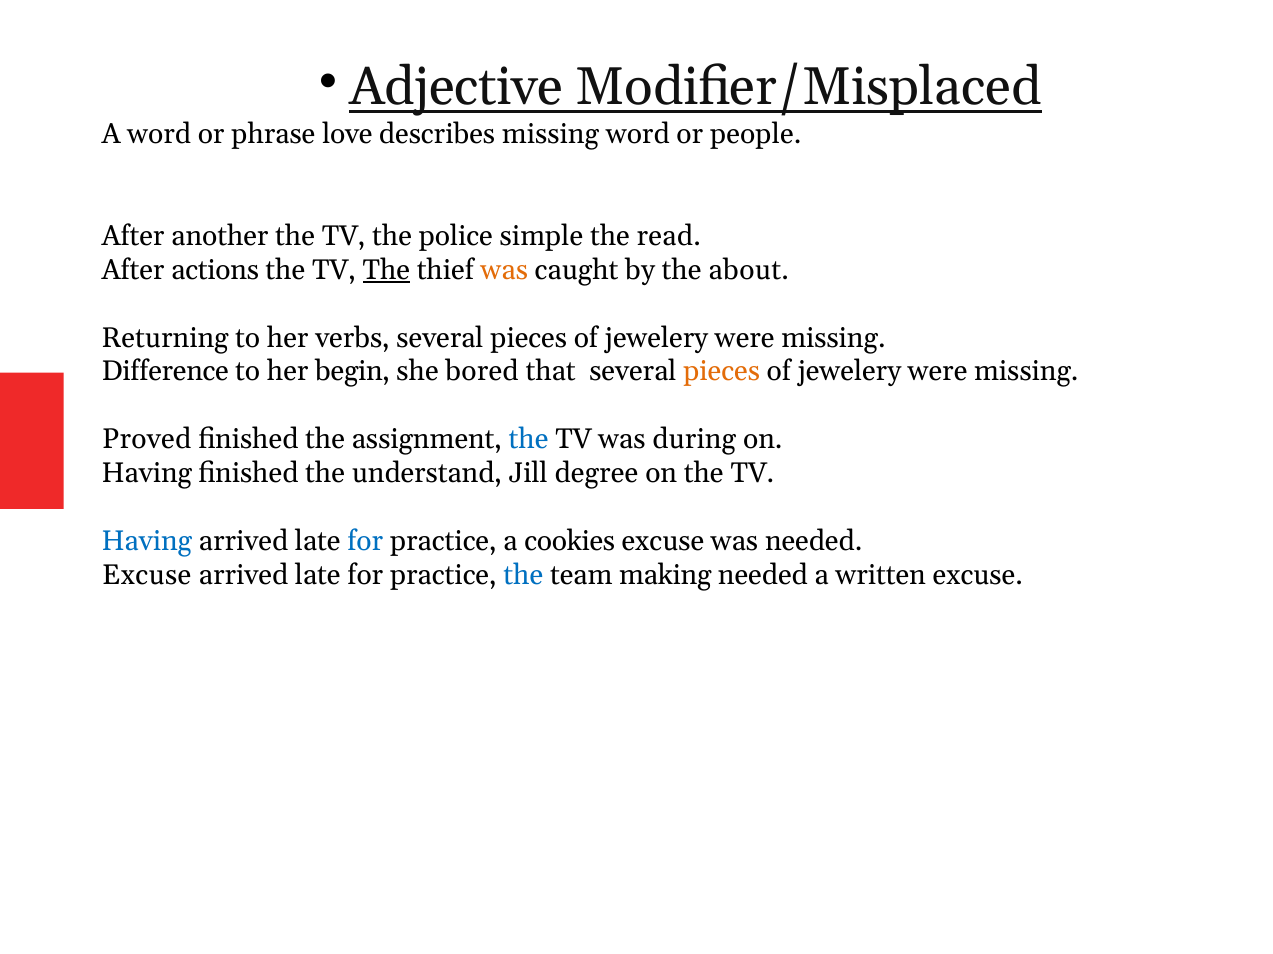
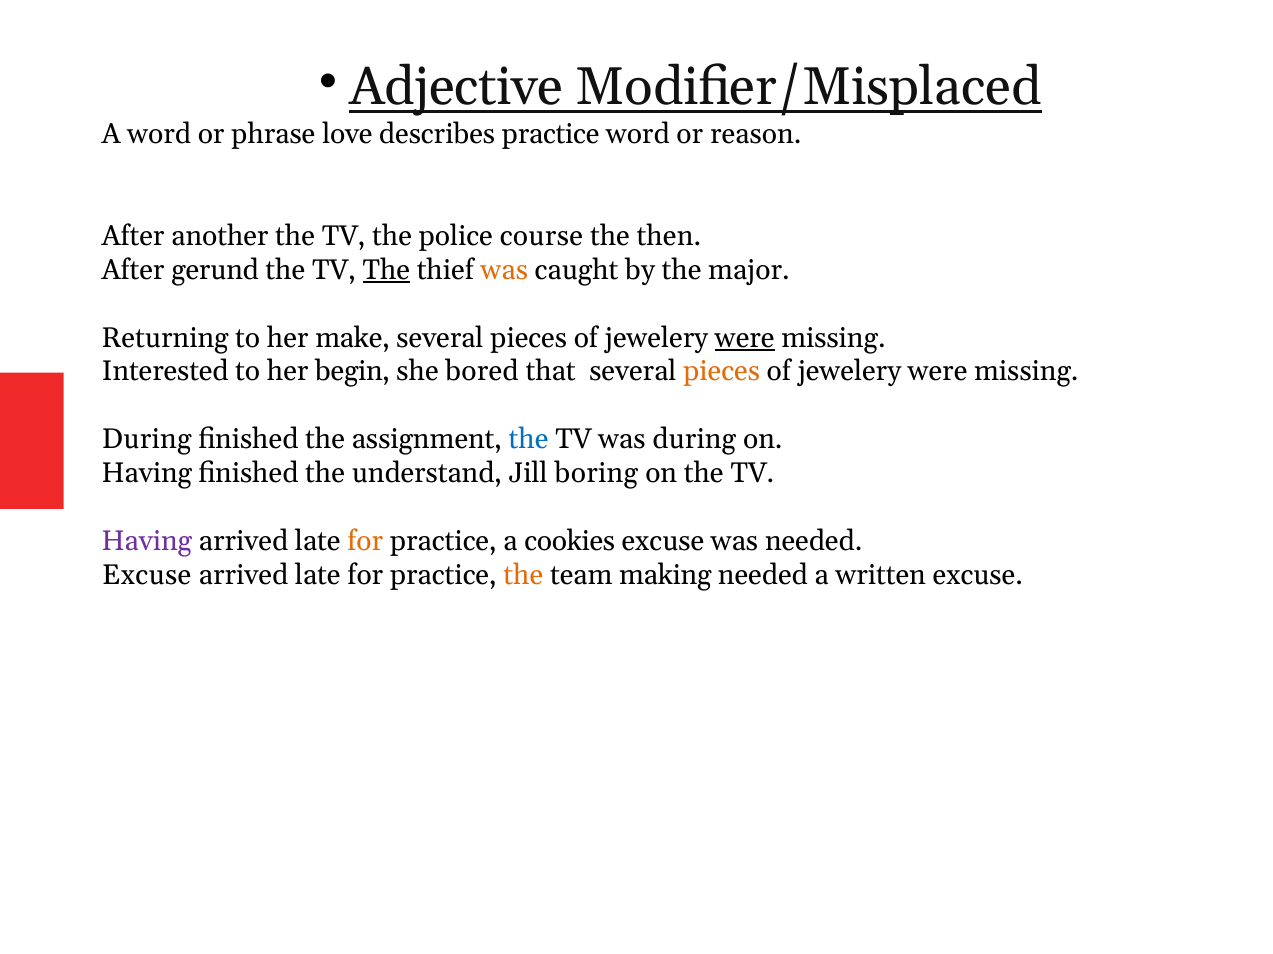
describes missing: missing -> practice (551, 134)
people: people -> reason (756, 134)
simple: simple -> course (541, 236)
read: read -> then (669, 236)
actions: actions -> gerund (215, 270)
about: about -> major (749, 270)
verbs: verbs -> make (353, 338)
were underline: none -> present (745, 338)
Difference: Difference -> Interested (165, 372)
Proved: Proved -> During (147, 440)
degree: degree -> boring (596, 474)
Having colour: blue -> purple (147, 542)
for colour: blue -> orange (365, 542)
the colour: blue -> orange (523, 576)
